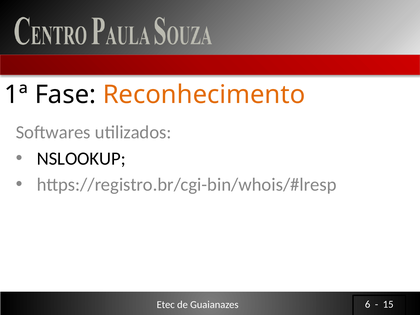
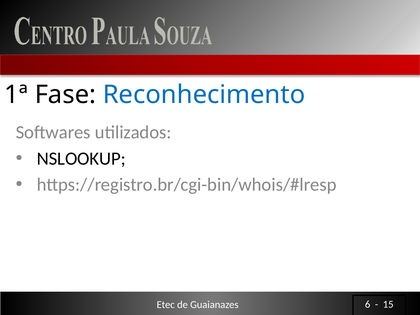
Reconhecimento colour: orange -> blue (204, 95)
